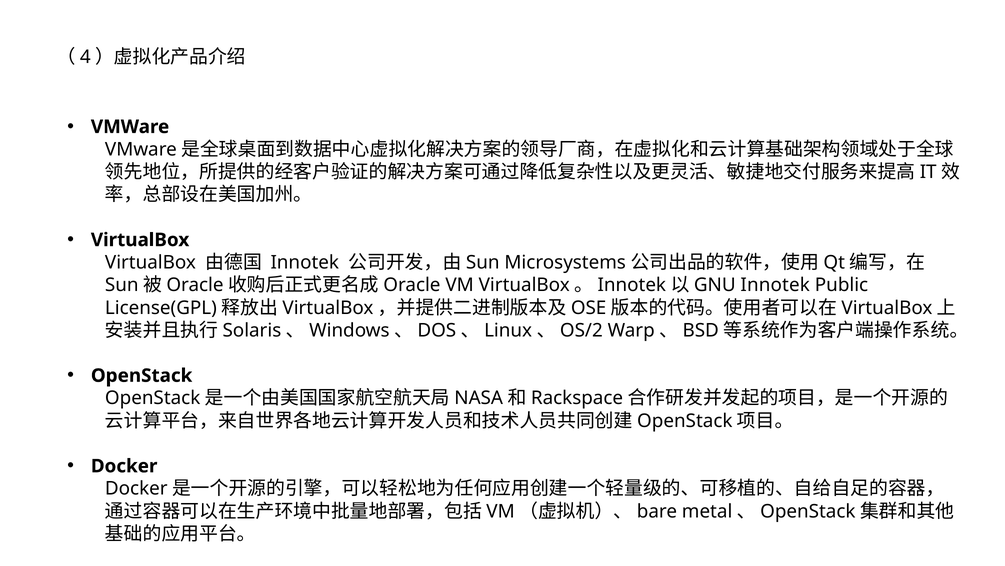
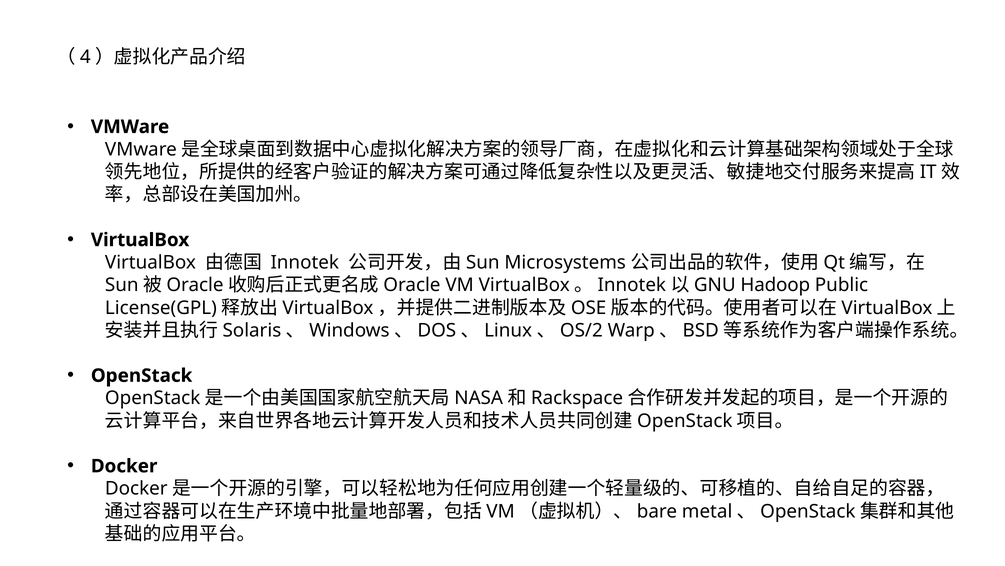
Innotek: Innotek -> Hadoop (775, 285)
